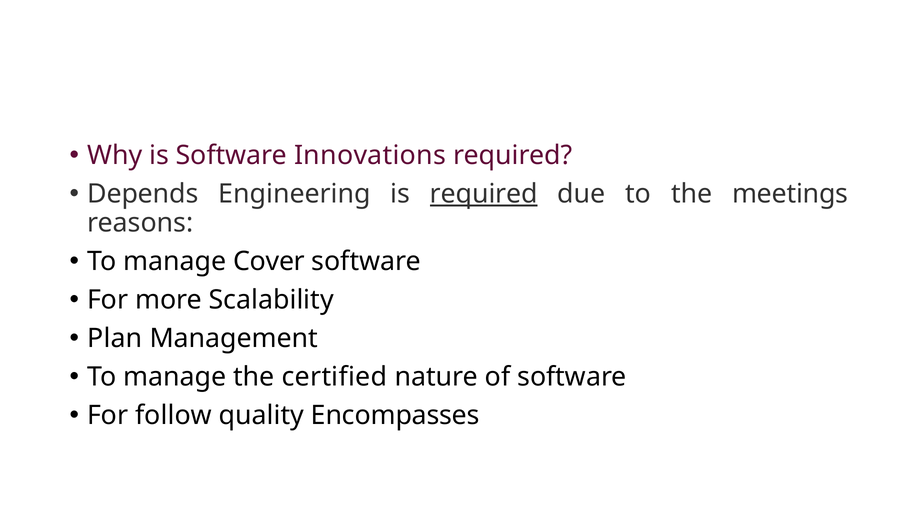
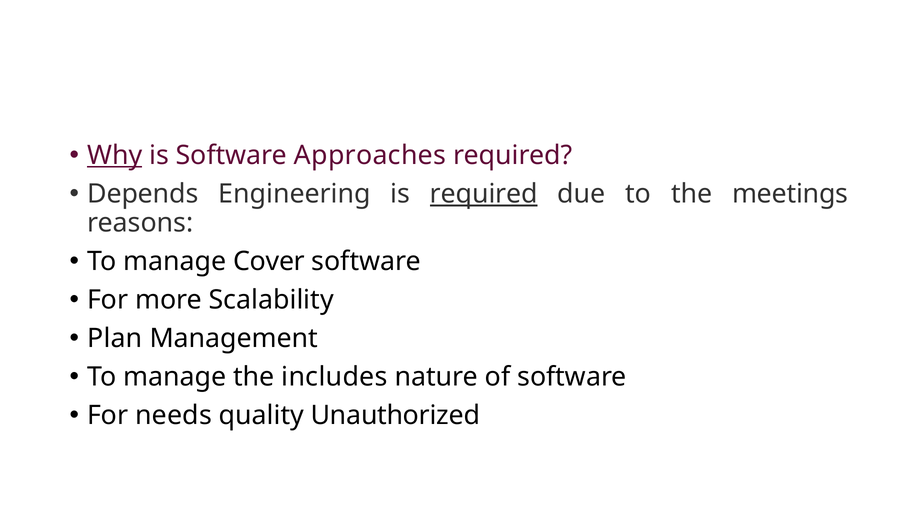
Why underline: none -> present (115, 155)
Innovations: Innovations -> Approaches (370, 155)
certified: certified -> includes (334, 377)
follow: follow -> needs (174, 415)
Encompasses: Encompasses -> Unauthorized (395, 415)
